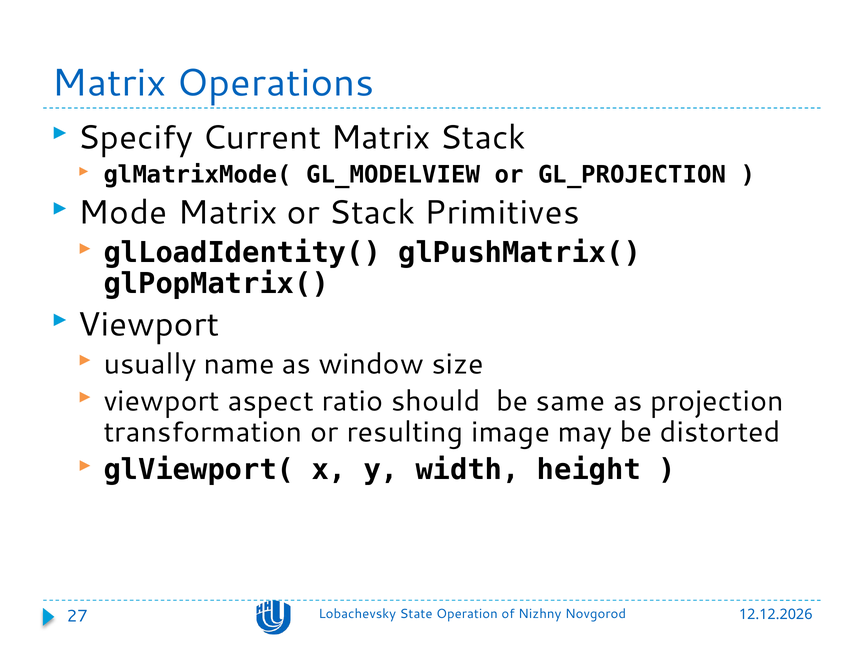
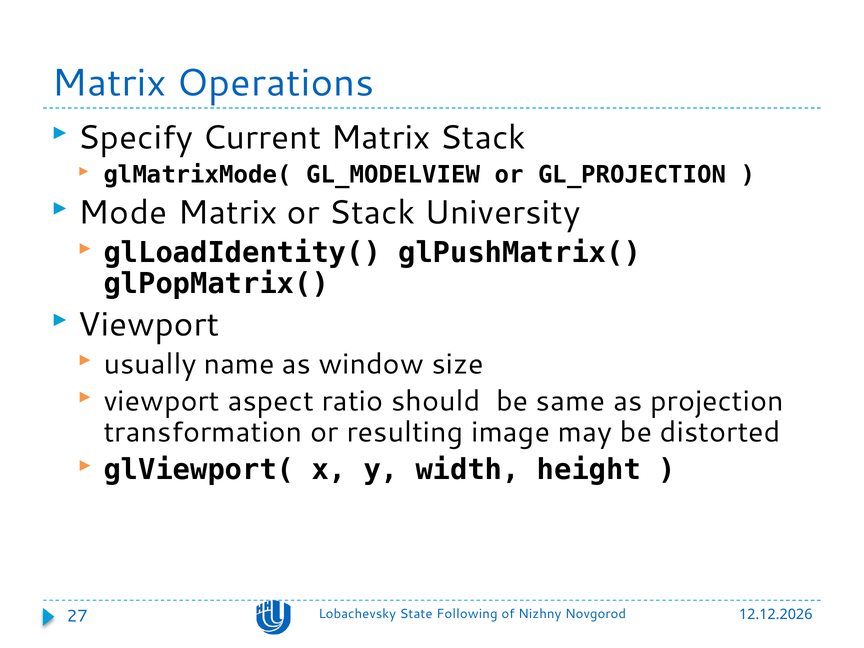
Primitives: Primitives -> University (502, 213)
Operation: Operation -> Following (467, 614)
